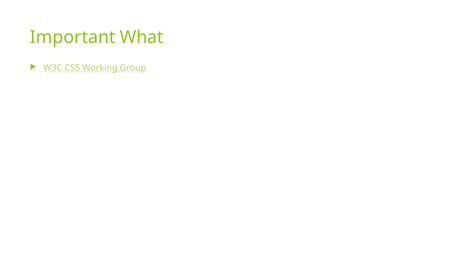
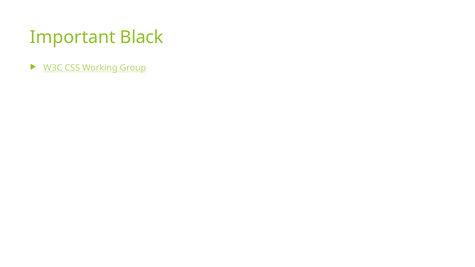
What: What -> Black (142, 37)
